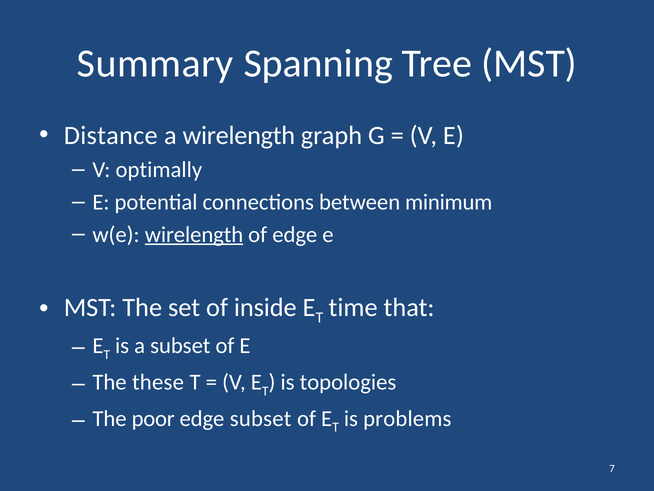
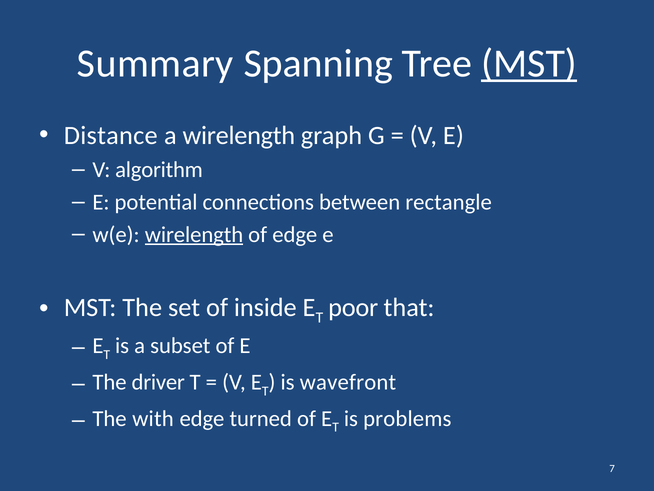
MST underline: none -> present (529, 63)
optimally: optimally -> algorithm (159, 170)
minimum: minimum -> rectangle (449, 202)
time: time -> poor (353, 307)
these: these -> driver (158, 382)
topologies: topologies -> wavefront (348, 382)
poor: poor -> with (153, 418)
edge subset: subset -> turned (261, 418)
